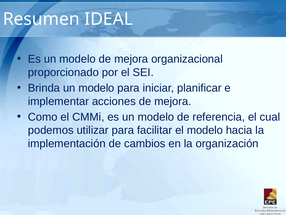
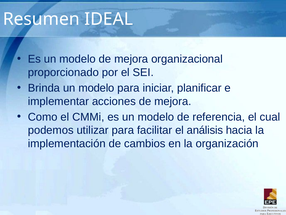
el modelo: modelo -> análisis (205, 130)
